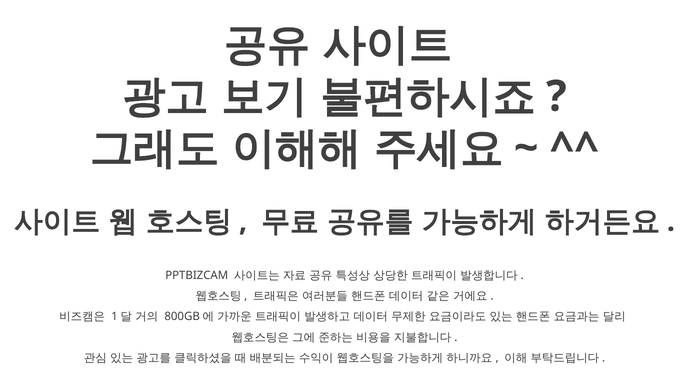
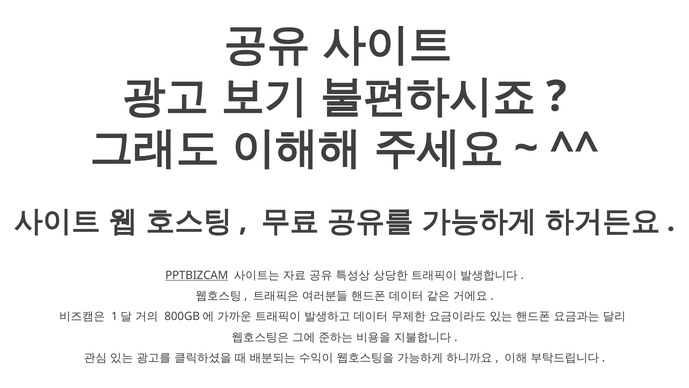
PPTBIZCAM underline: none -> present (197, 275)
